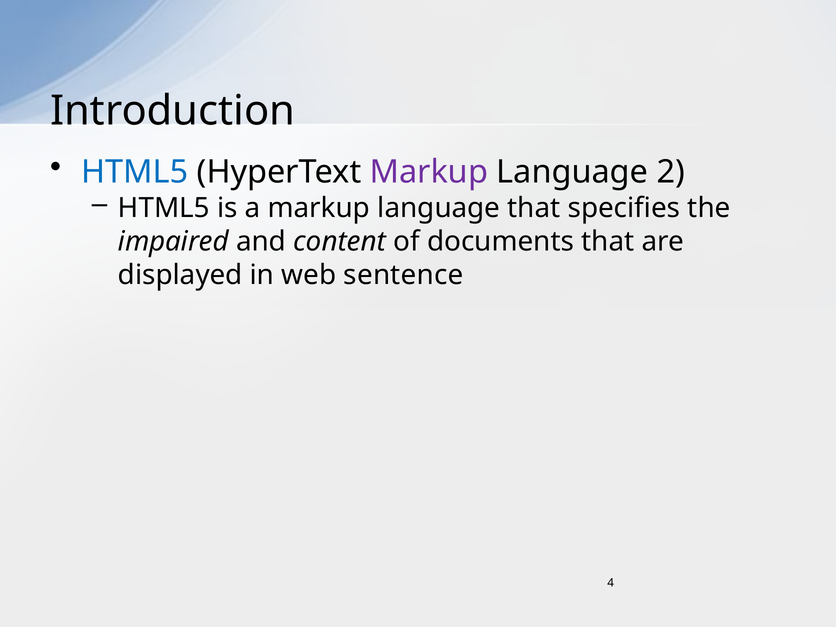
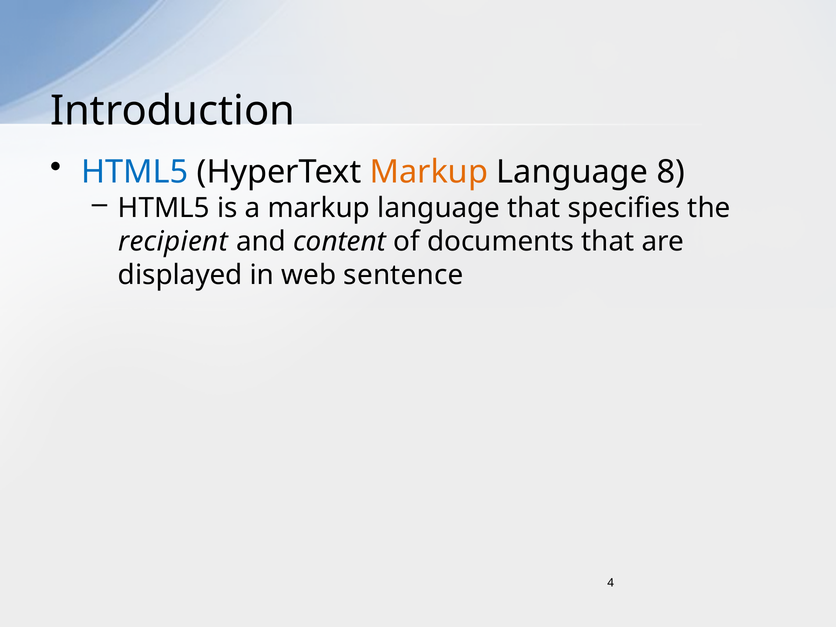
Markup colour: purple -> orange (429, 172)
2: 2 -> 8 (671, 172)
impaired: impaired -> recipient (173, 242)
